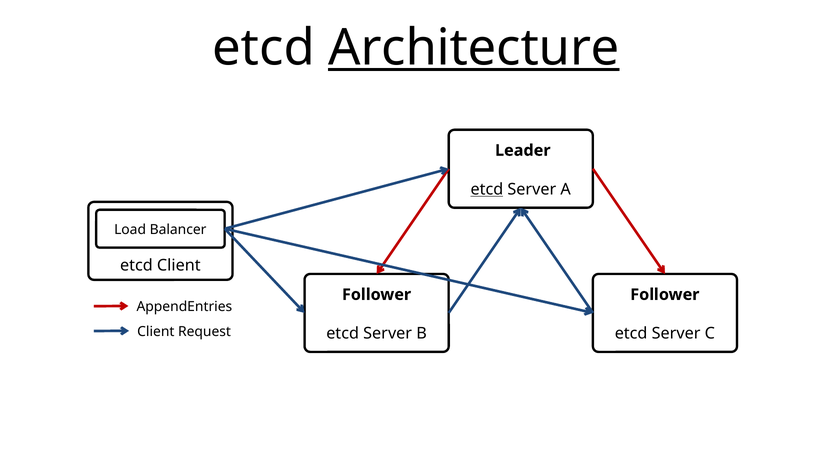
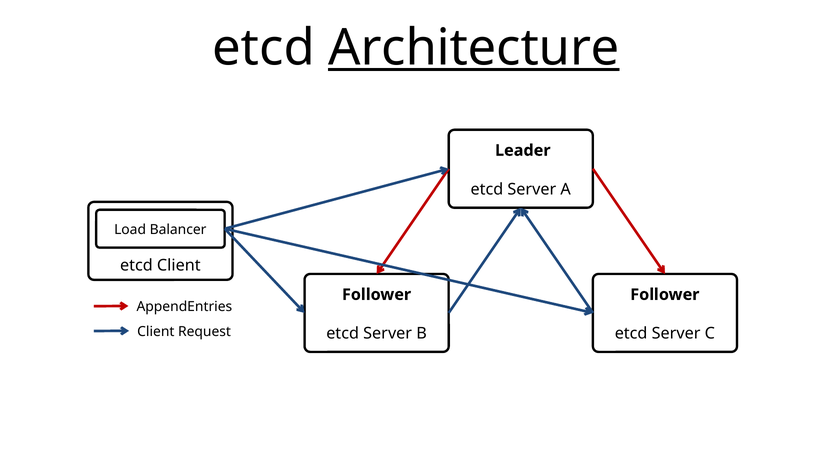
etcd underline: present -> none (487, 189)
